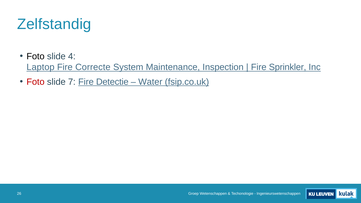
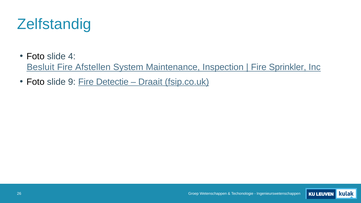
Laptop: Laptop -> Besluit (41, 67)
Correcte: Correcte -> Afstellen (93, 67)
Foto colour: red -> black (36, 82)
7: 7 -> 9 (72, 82)
Water: Water -> Draait (150, 82)
